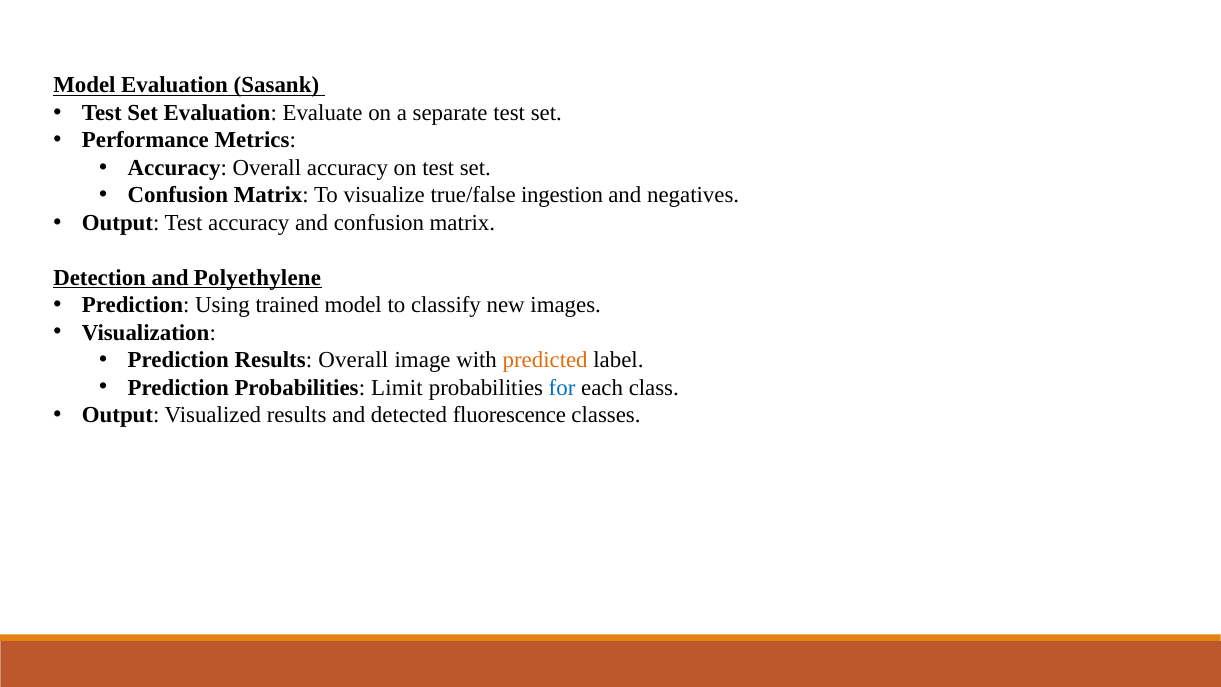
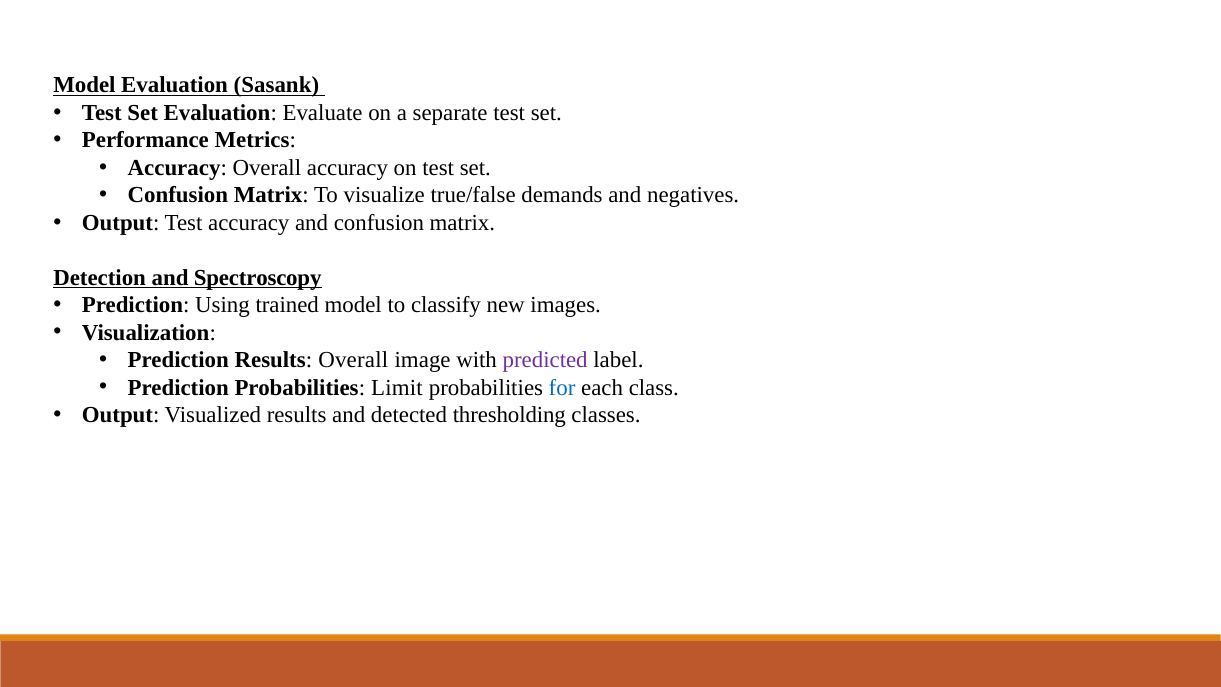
ingestion: ingestion -> demands (562, 195)
Polyethylene: Polyethylene -> Spectroscopy (258, 278)
predicted colour: orange -> purple (545, 360)
fluorescence: fluorescence -> thresholding (509, 415)
